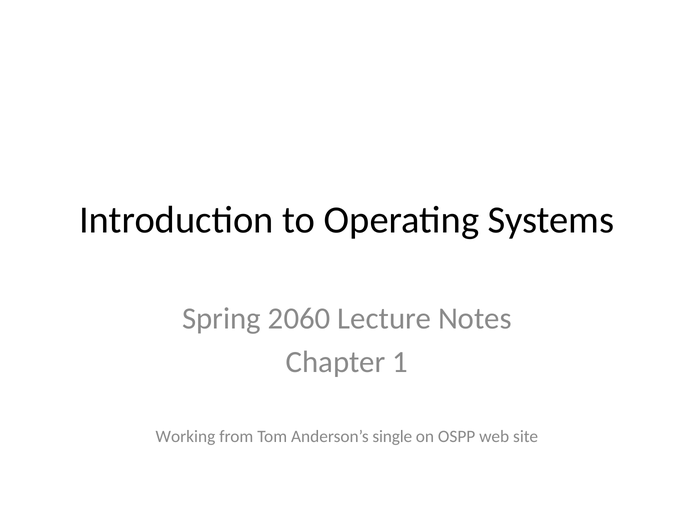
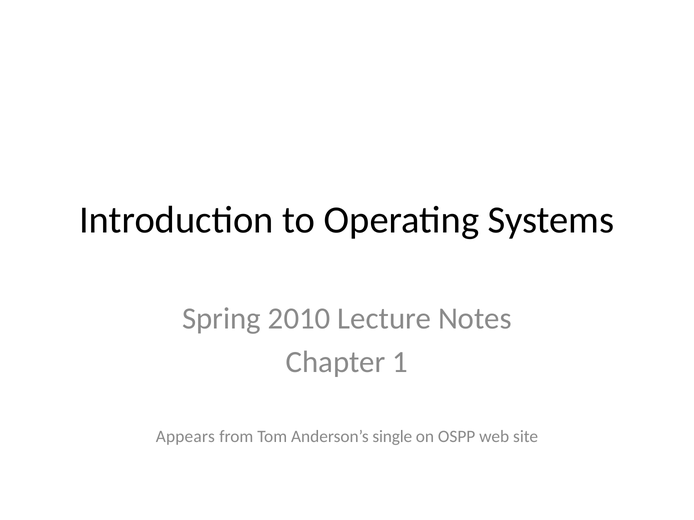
2060: 2060 -> 2010 (299, 319)
Working: Working -> Appears (185, 437)
